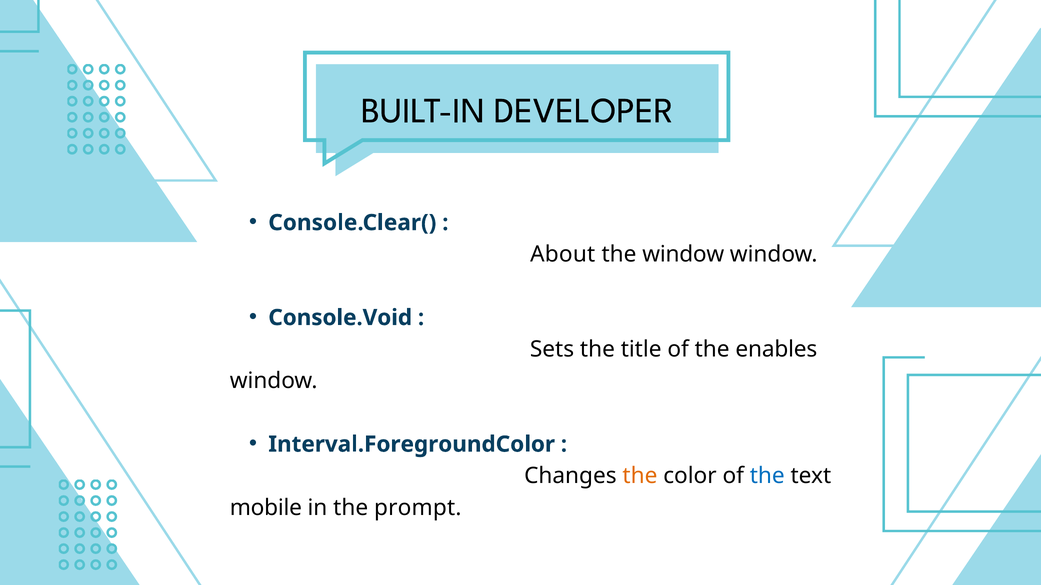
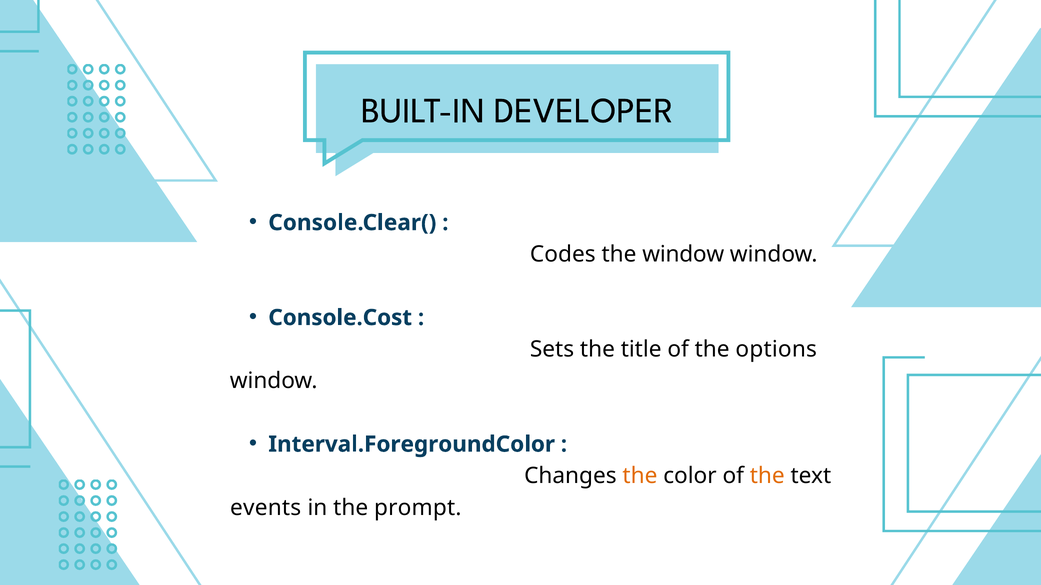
About: About -> Codes (563, 255)
Console.Void: Console.Void -> Console.Cost (340, 318)
enables: enables -> options (776, 350)
the colour: blue -> orange (767, 476)
mobile: mobile -> events (266, 508)
